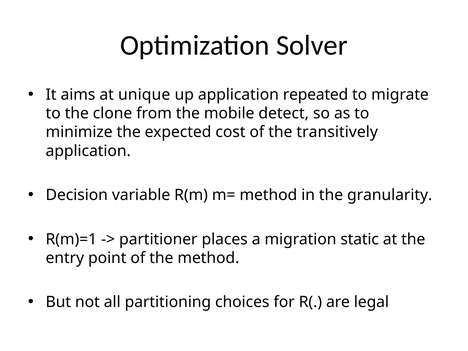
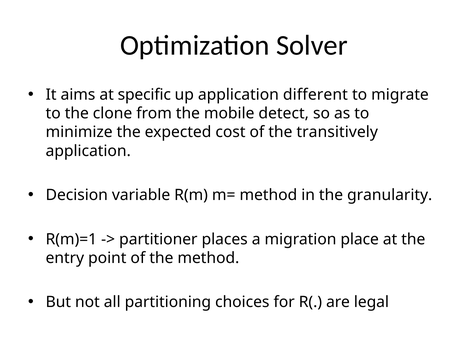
unique: unique -> specific (144, 95)
repeated: repeated -> different (315, 95)
static: static -> place (360, 239)
